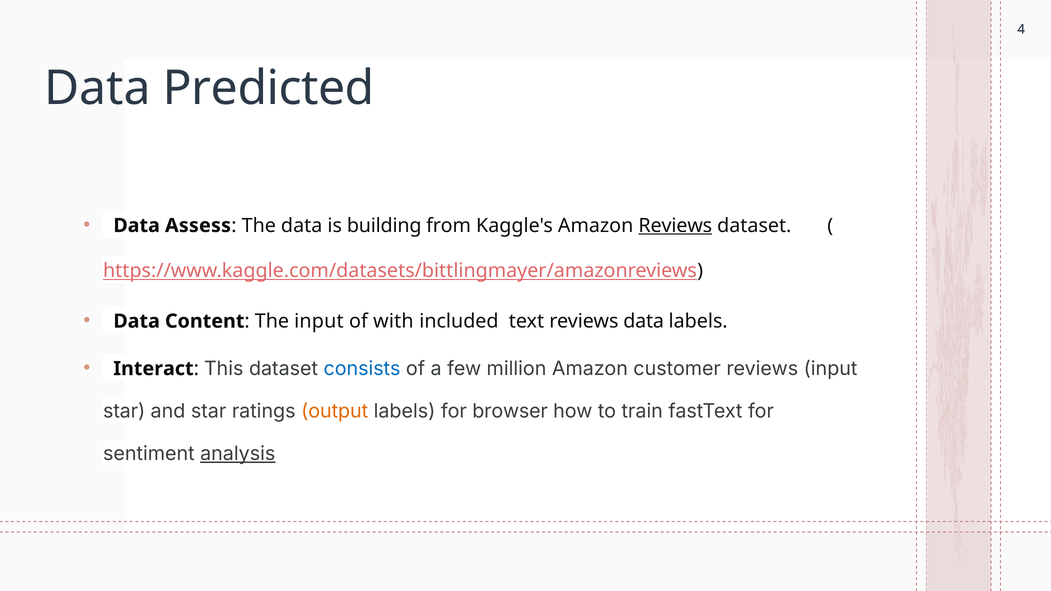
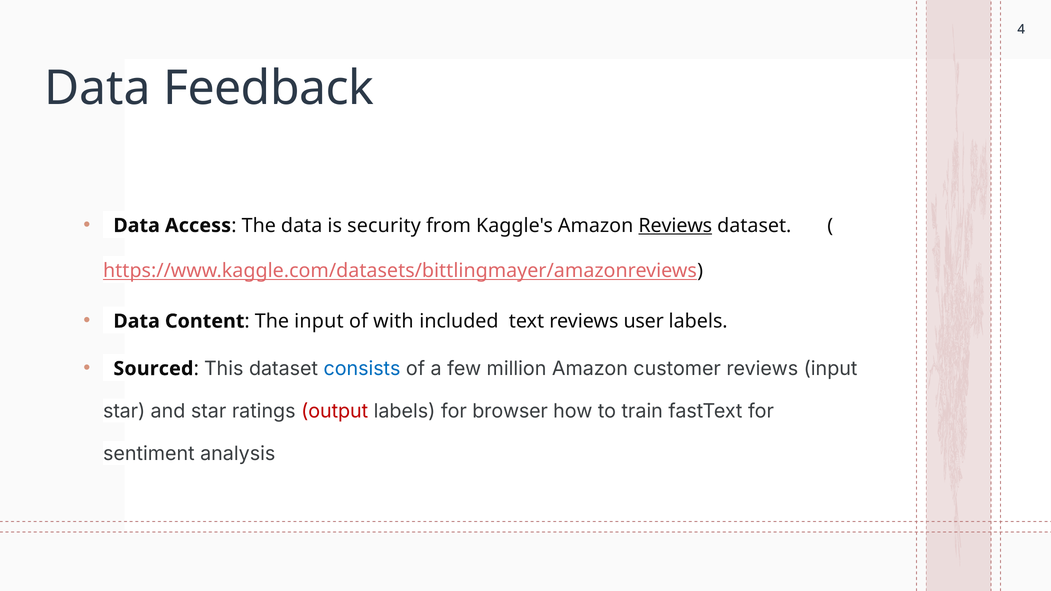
Predicted: Predicted -> Feedback (269, 88)
Assess: Assess -> Access (198, 226)
building: building -> security (384, 226)
reviews data: data -> user (644, 321)
Interact: Interact -> Sourced (153, 369)
output colour: orange -> red (335, 411)
analysis underline: present -> none (238, 454)
